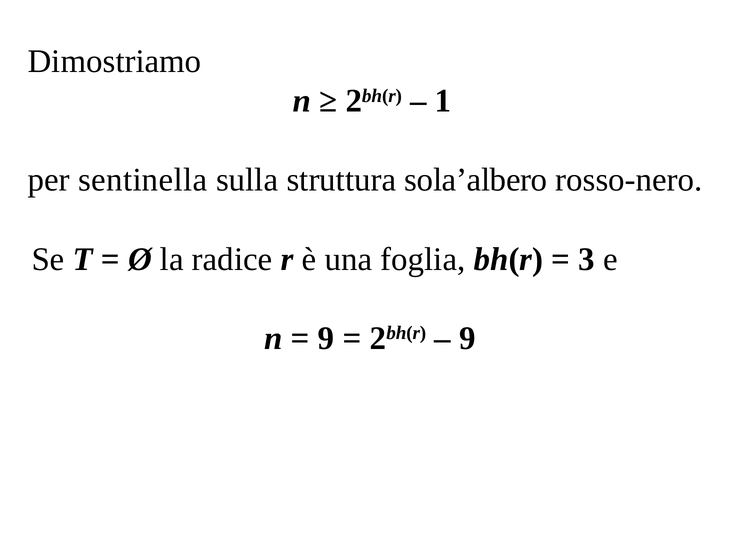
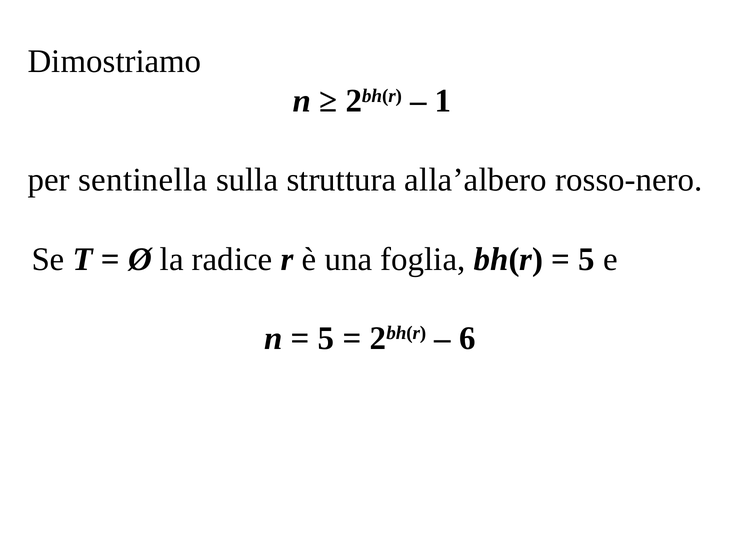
sola’albero: sola’albero -> alla’albero (476, 180)
3: 3 -> 5 (586, 259)
9: 9 -> 5 (326, 338)
9: 9 -> 6 (467, 338)
